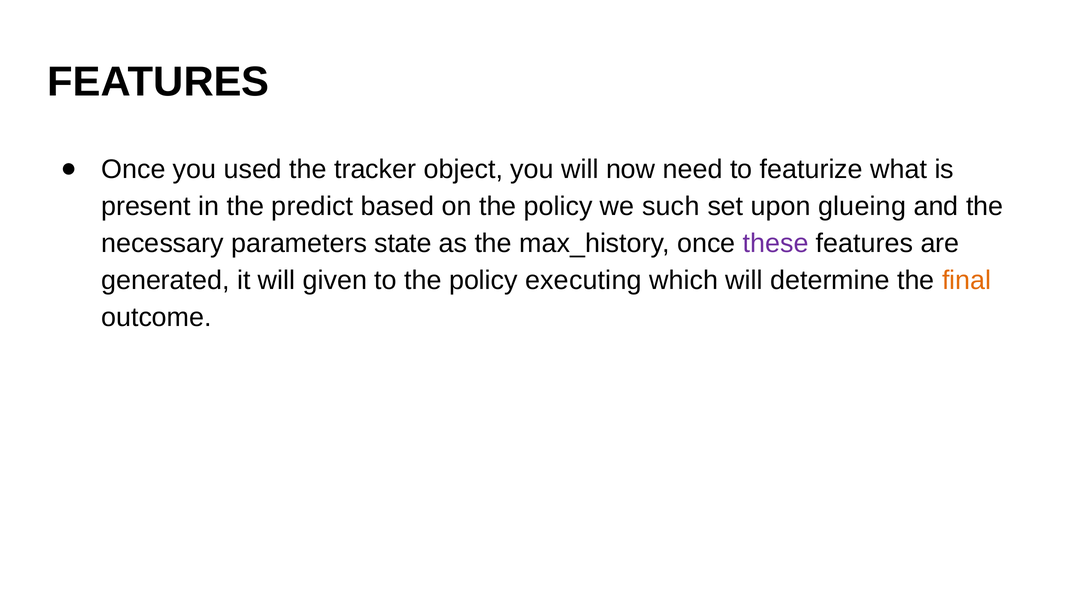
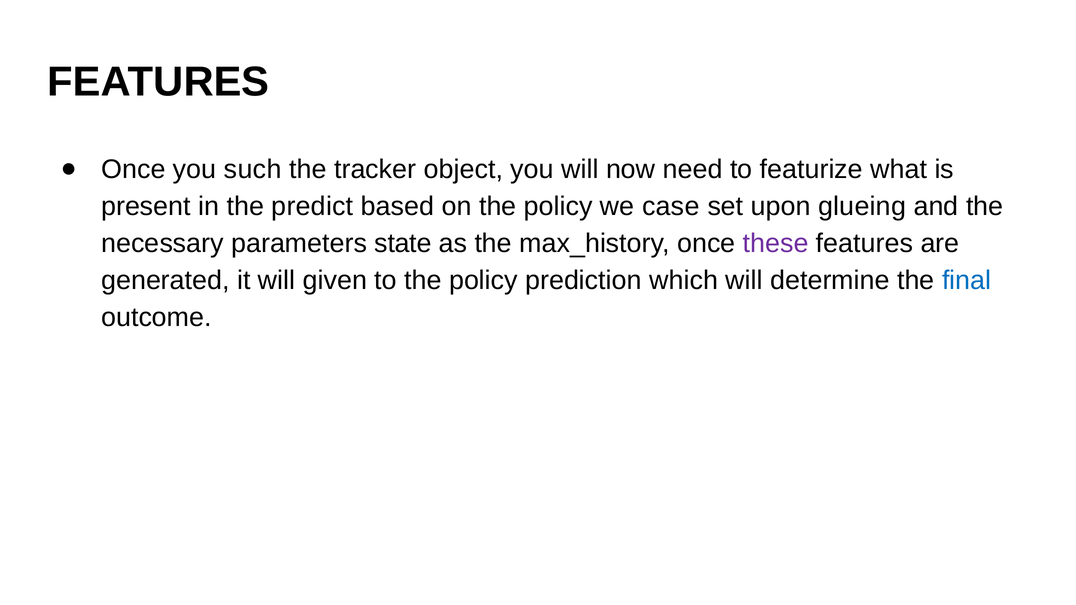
used: used -> such (253, 169)
such: such -> case (671, 206)
executing: executing -> prediction (583, 281)
final colour: orange -> blue (967, 281)
